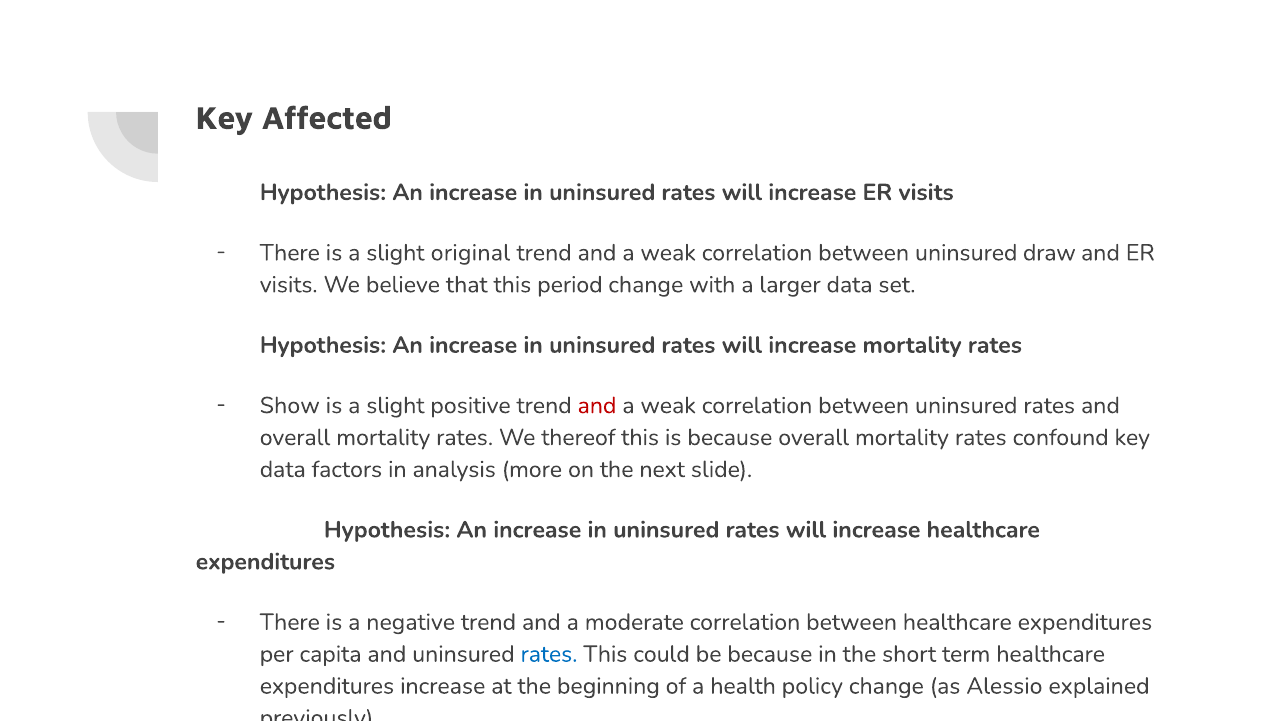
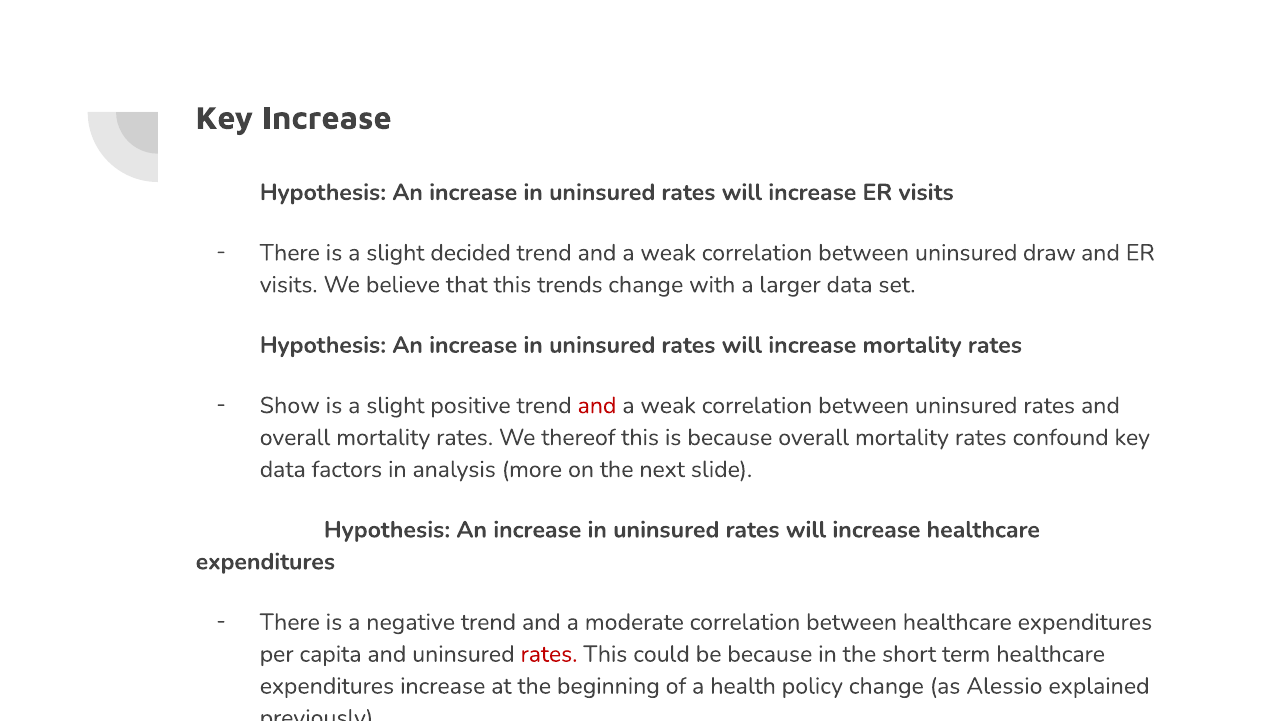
Key Affected: Affected -> Increase (327, 118)
original: original -> decided (471, 253)
period: period -> trends (570, 285)
rates colour: blue -> red (549, 654)
